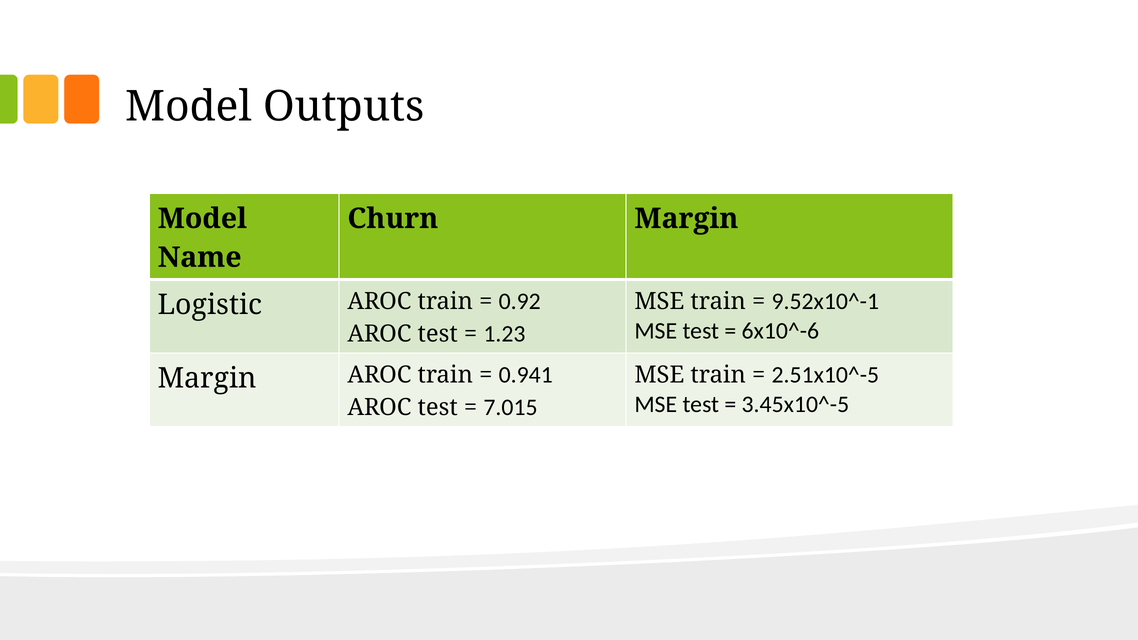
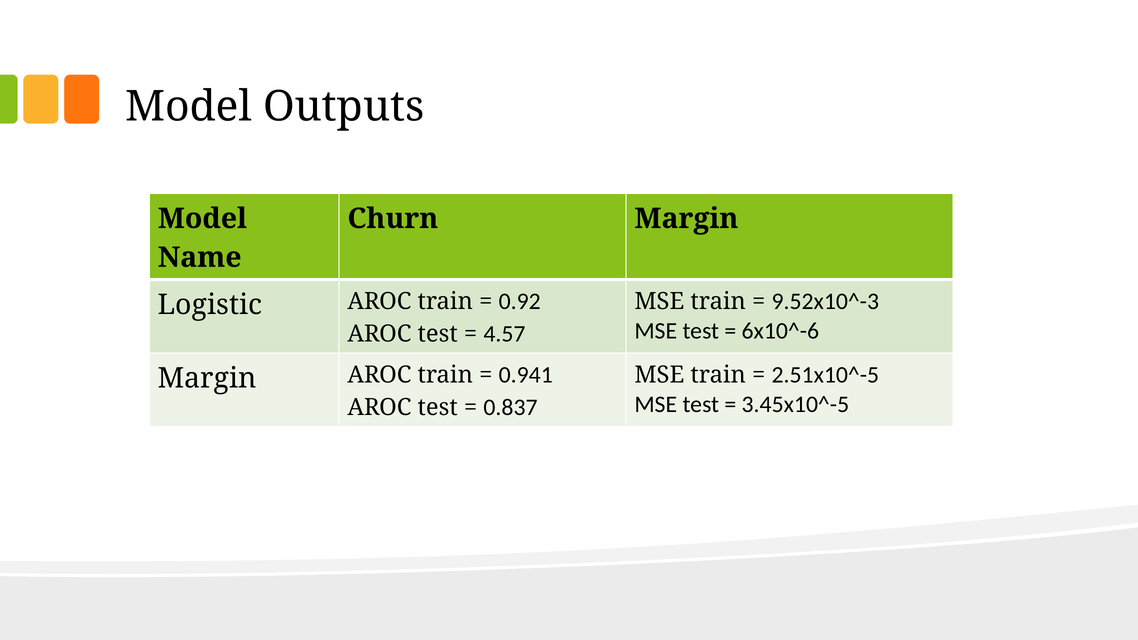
9.52x10^-1: 9.52x10^-1 -> 9.52x10^-3 (825, 302)
1.23: 1.23 -> 4.57 (504, 334)
7.015: 7.015 -> 0.837 (511, 407)
